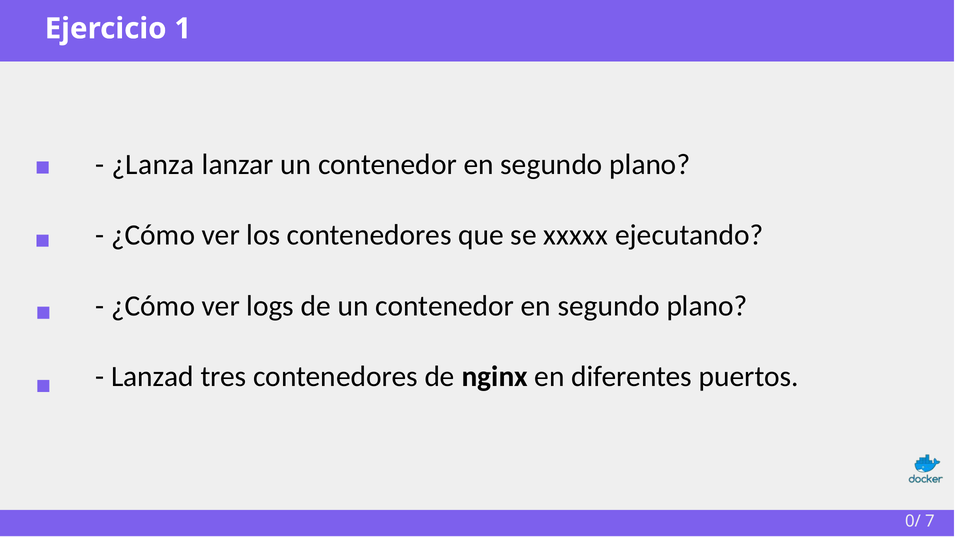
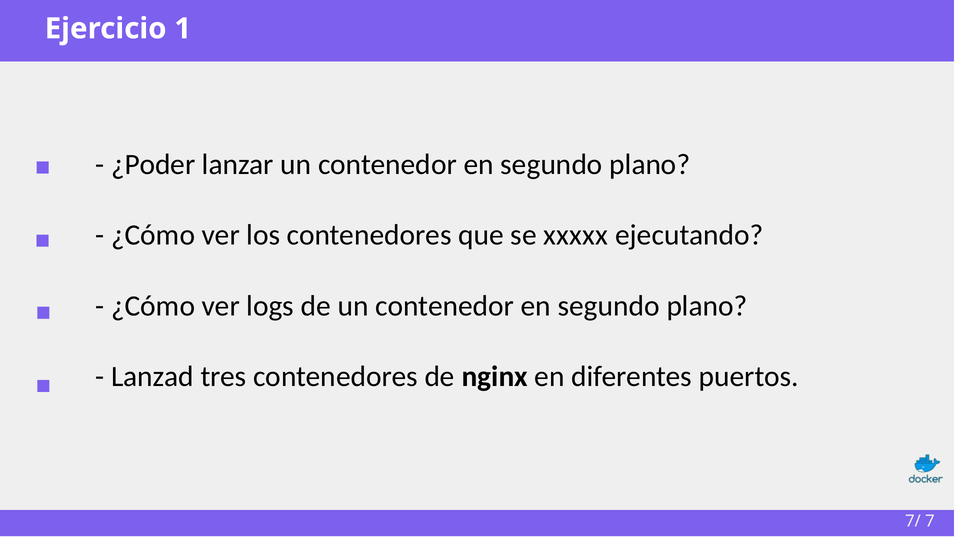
¿Lanza: ¿Lanza -> ¿Poder (153, 165)
0/: 0/ -> 7/ (913, 522)
